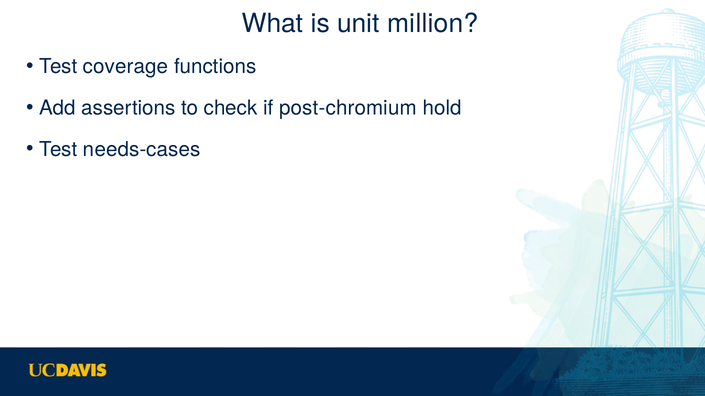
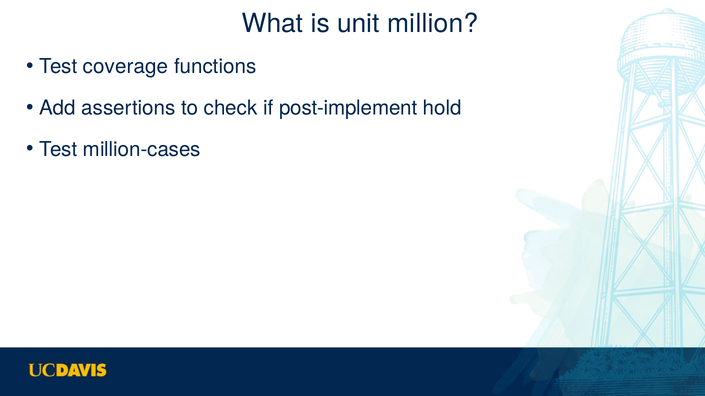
post-chromium: post-chromium -> post-implement (348, 108)
needs-cases: needs-cases -> million-cases (142, 150)
